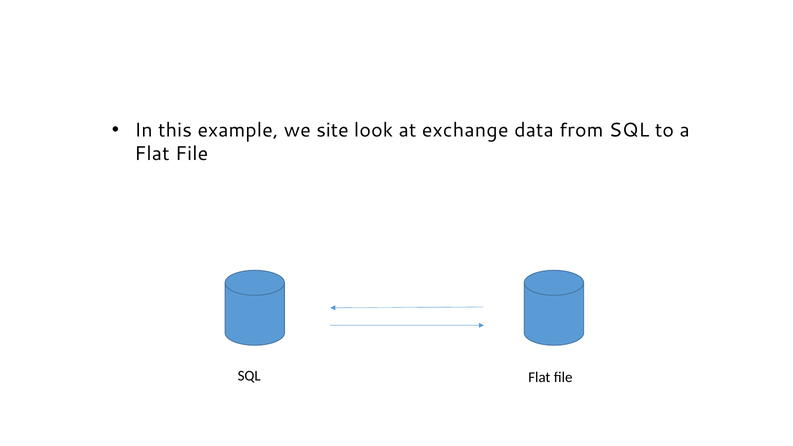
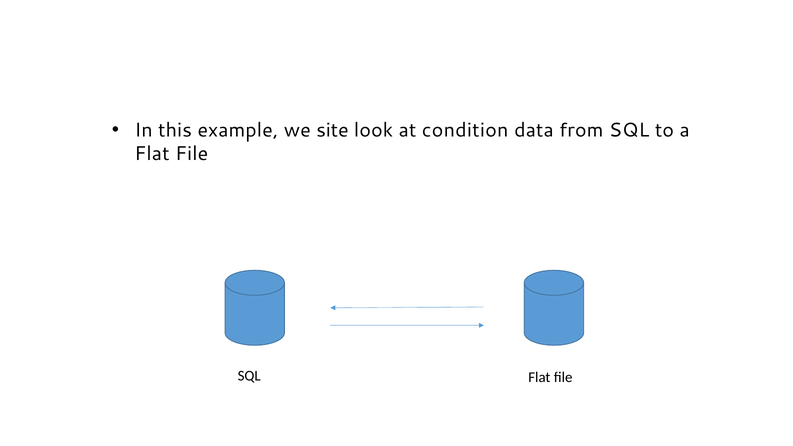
exchange: exchange -> condition (465, 130)
